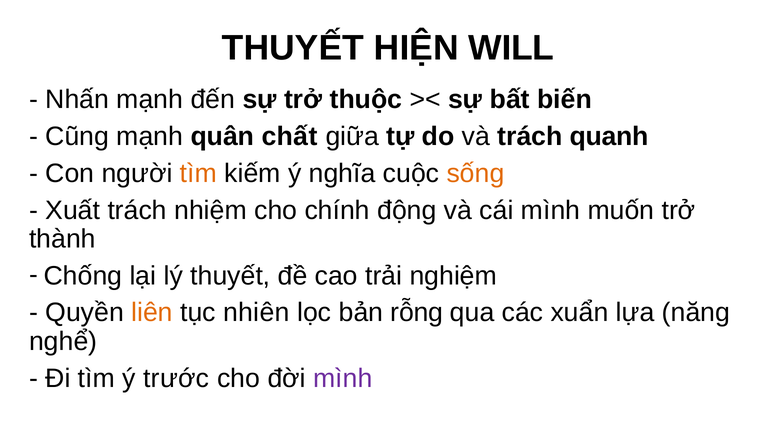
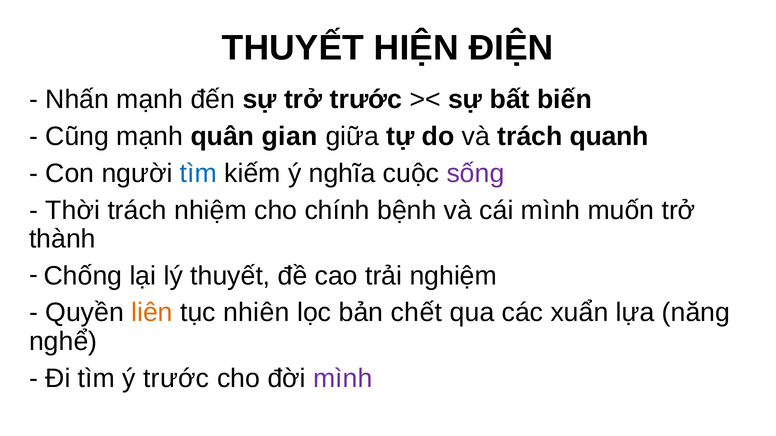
WILL: WILL -> ĐIỆN (511, 48)
trở thuộc: thuộc -> trước (366, 100)
chất: chất -> gian (290, 137)
tìm colour: orange -> blue (198, 174)
sống colour: orange -> purple (476, 174)
Xuất: Xuất -> Thời (73, 210)
động: động -> bệnh (407, 210)
rỗng: rỗng -> chết (416, 313)
